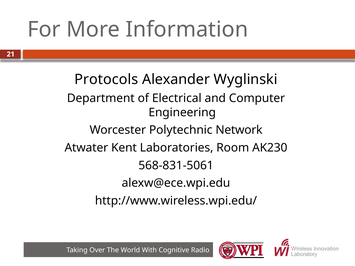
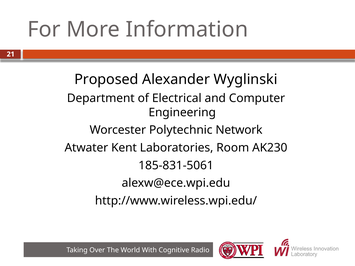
Protocols: Protocols -> Proposed (106, 79)
568-831-5061: 568-831-5061 -> 185-831-5061 (176, 166)
